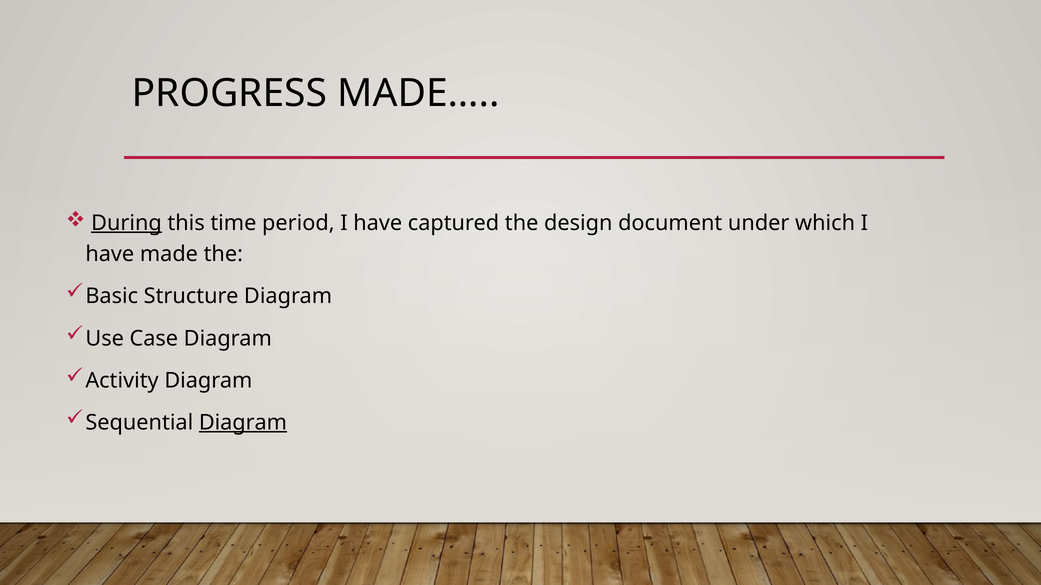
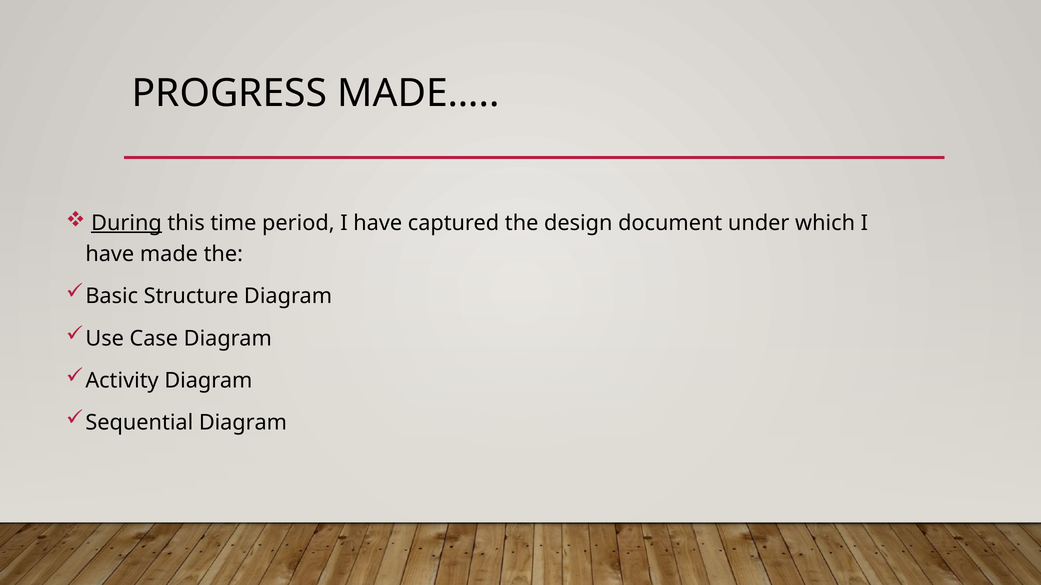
Diagram underline: present -> none (243, 423)
